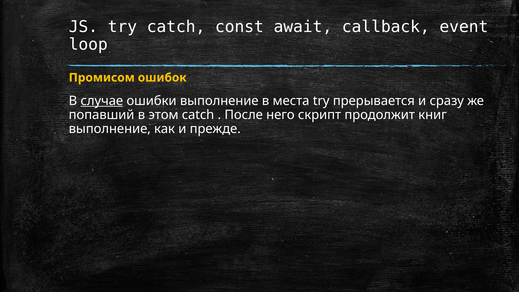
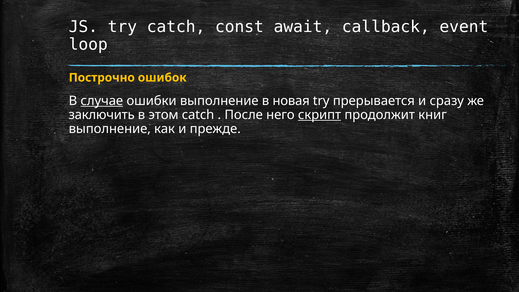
Промисом: Промисом -> Построчно (102, 78)
места: места -> новая (291, 101)
попавший: попавший -> заключить (102, 115)
скрипт underline: none -> present (320, 115)
